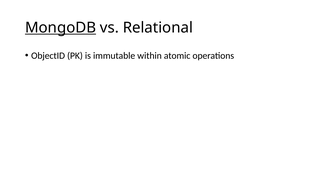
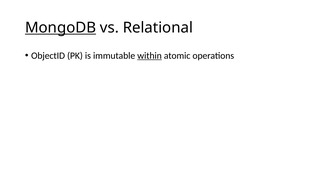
within underline: none -> present (150, 55)
